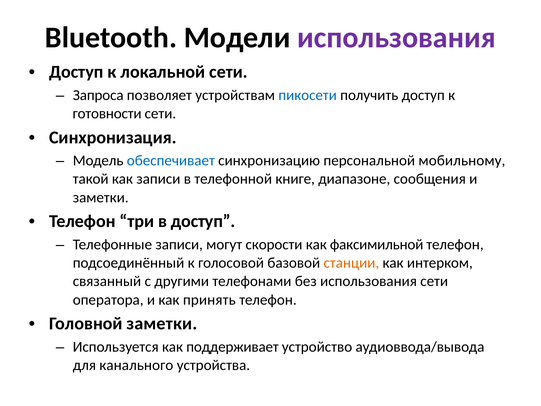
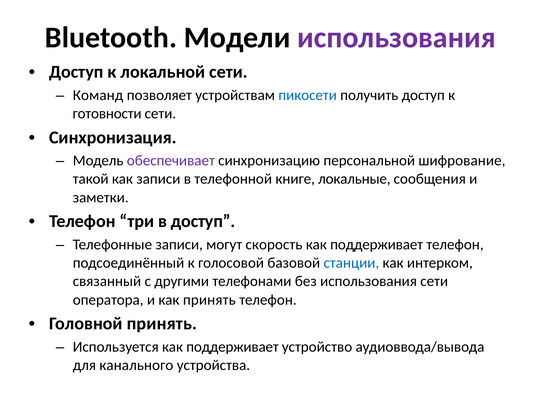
Запроса: Запроса -> Команд (98, 95)
обеспечивает colour: blue -> purple (171, 161)
мобильному: мобильному -> шифрование (462, 161)
диапазоне: диапазоне -> локальные (354, 179)
скорости: скорости -> скорость (274, 244)
факсимильной: факсимильной -> поддерживает (377, 244)
станции colour: orange -> blue (351, 263)
Головной заметки: заметки -> принять (162, 323)
